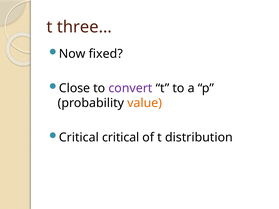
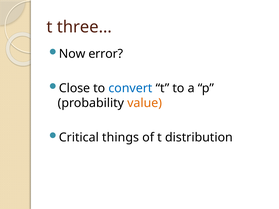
fixed: fixed -> error (106, 54)
convert colour: purple -> blue (130, 88)
Critical critical: critical -> things (121, 138)
